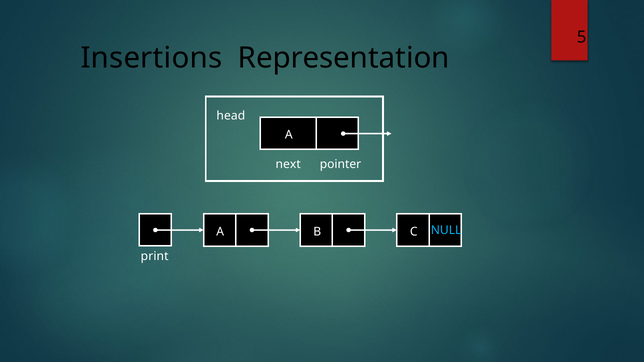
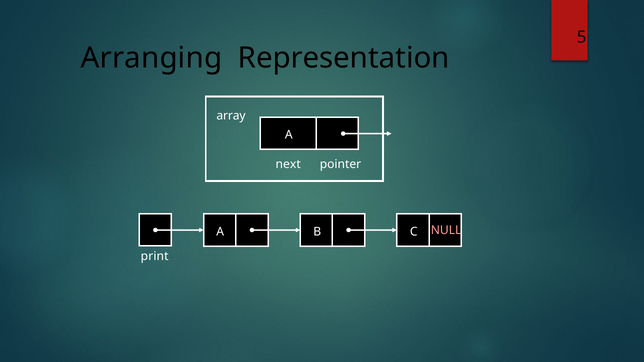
Insertions: Insertions -> Arranging (151, 58)
head: head -> array (231, 116)
NULL colour: light blue -> pink (446, 230)
